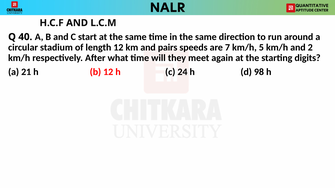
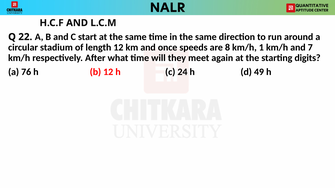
40: 40 -> 22 (25, 37)
pairs: pairs -> once (168, 47)
7: 7 -> 8 (227, 47)
5: 5 -> 1 (261, 47)
2: 2 -> 7 (310, 47)
21: 21 -> 76 (26, 72)
98: 98 -> 49 (259, 72)
